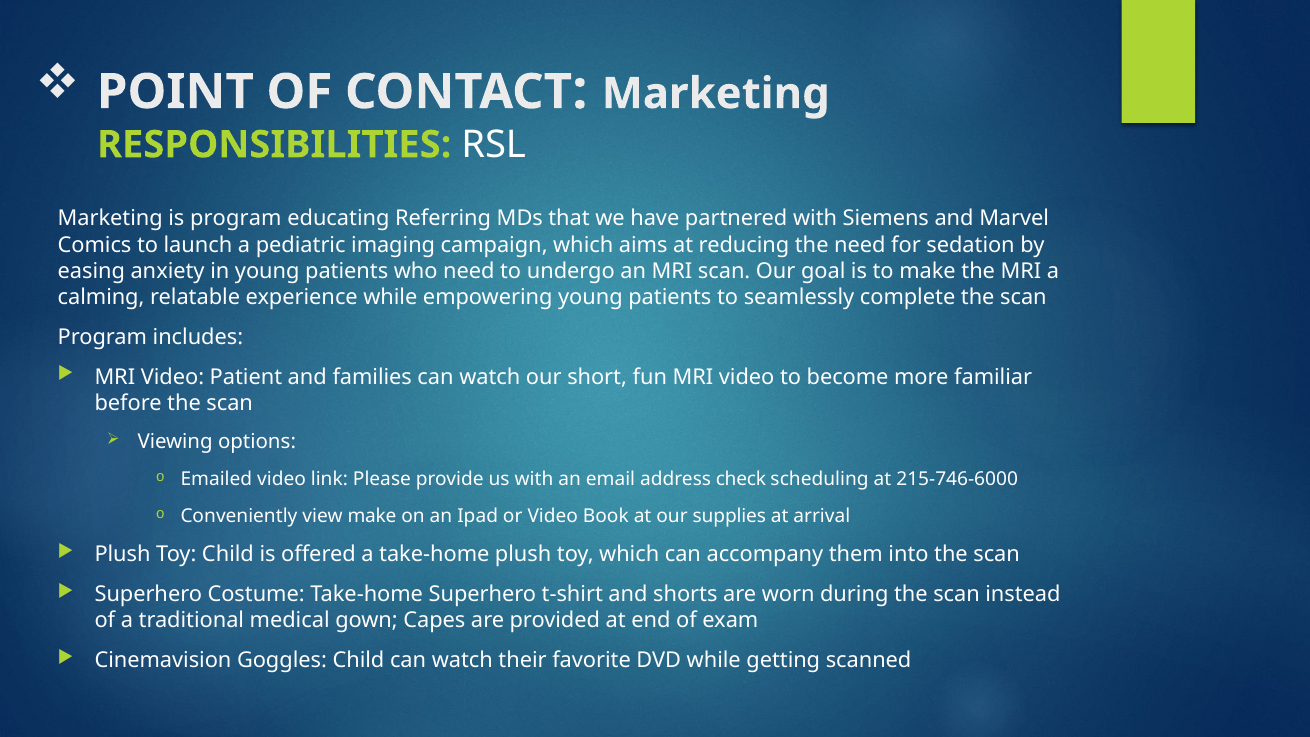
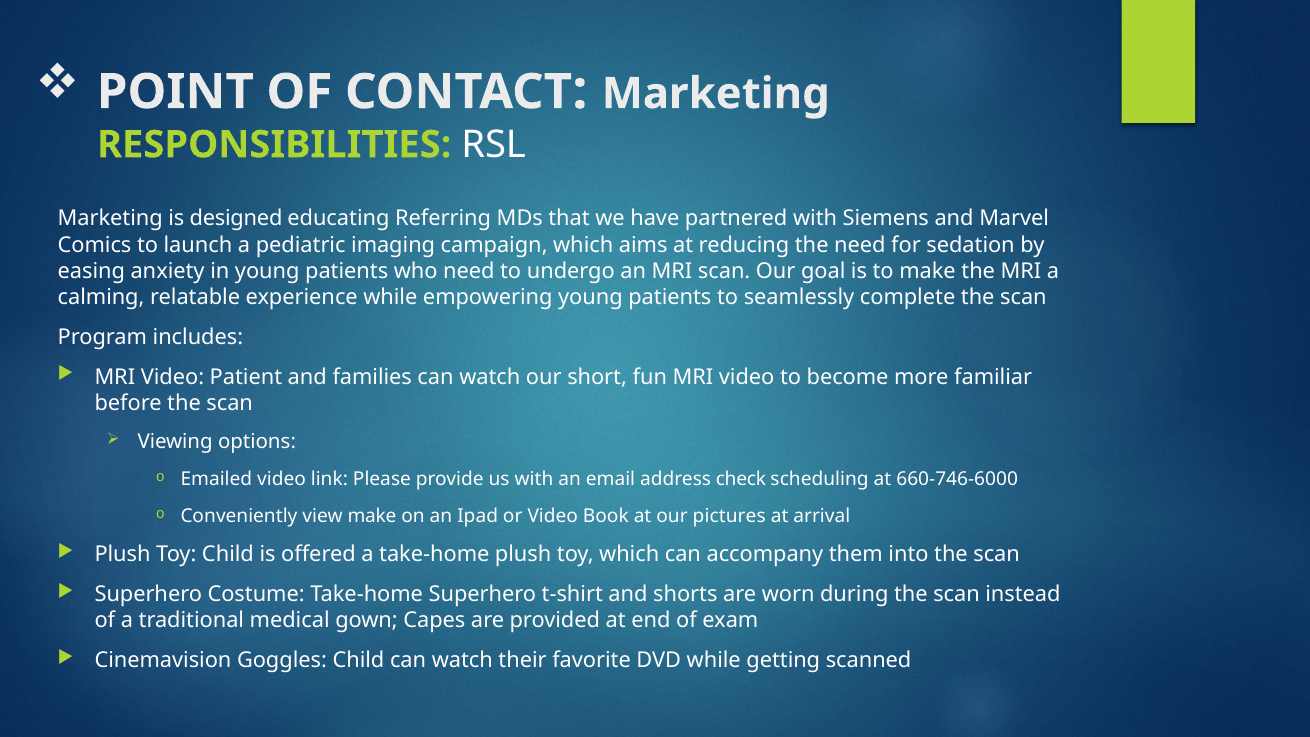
is program: program -> designed (236, 219)
215-746-6000: 215-746-6000 -> 660-746-6000 (957, 479)
supplies: supplies -> pictures (729, 516)
